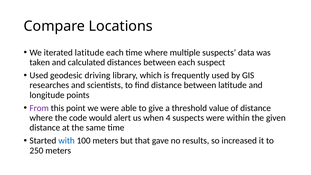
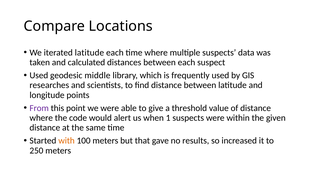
driving: driving -> middle (97, 75)
4: 4 -> 1 (168, 118)
with colour: blue -> orange (67, 141)
